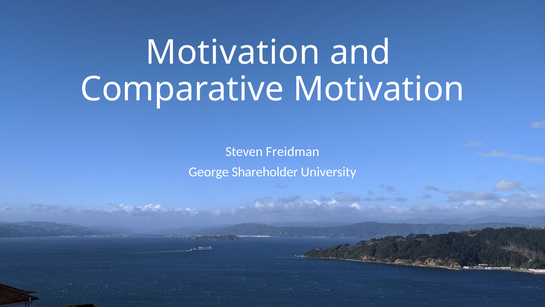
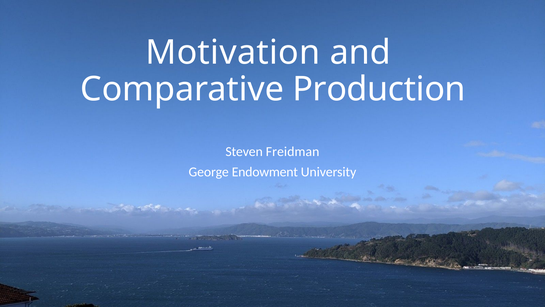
Comparative Motivation: Motivation -> Production (379, 89)
Shareholder: Shareholder -> Endowment (265, 172)
